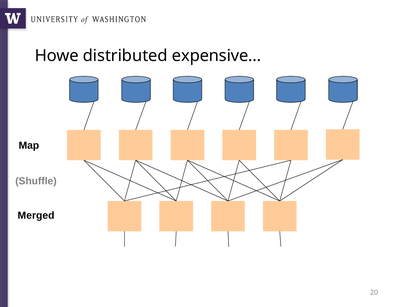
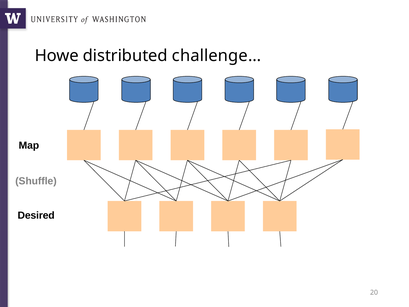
expensive…: expensive… -> challenge… (216, 56)
Merged: Merged -> Desired (36, 215)
